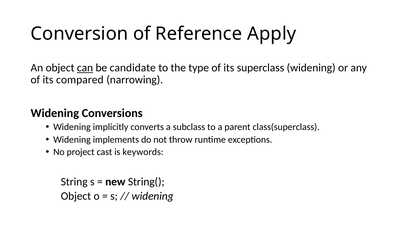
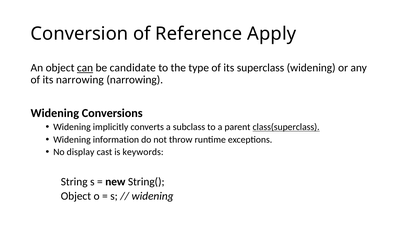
its compared: compared -> narrowing (80, 80)
class(superclass underline: none -> present (286, 127)
implements: implements -> information (116, 140)
project: project -> display (81, 152)
